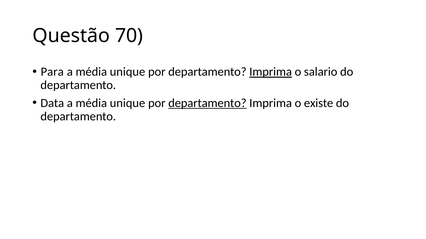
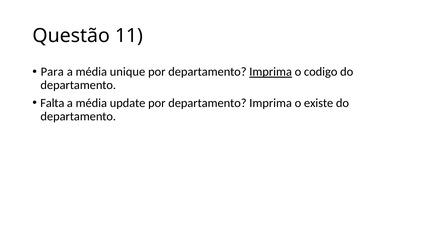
70: 70 -> 11 (129, 36)
salario: salario -> codigo (321, 72)
Data: Data -> Falta (52, 103)
unique: unique -> update (128, 103)
departamento underline: present -> none (207, 103)
